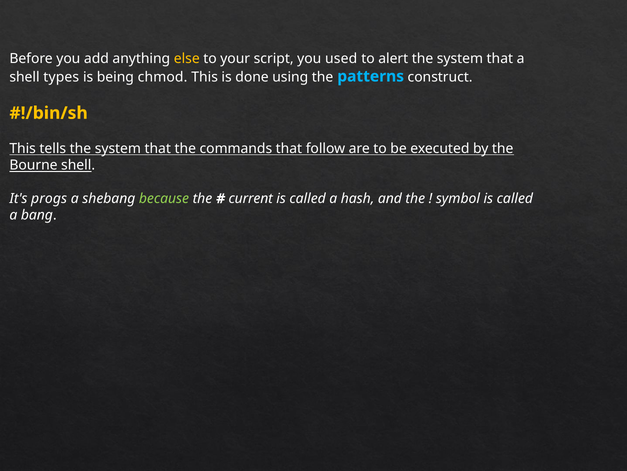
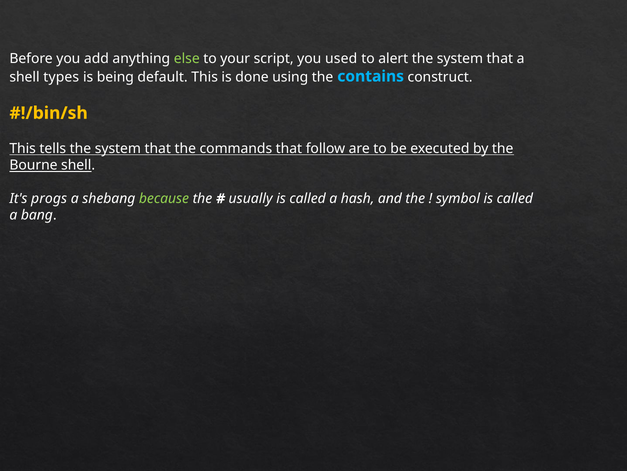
else colour: yellow -> light green (187, 58)
chmod: chmod -> default (163, 77)
patterns: patterns -> contains (371, 76)
current: current -> usually (251, 198)
